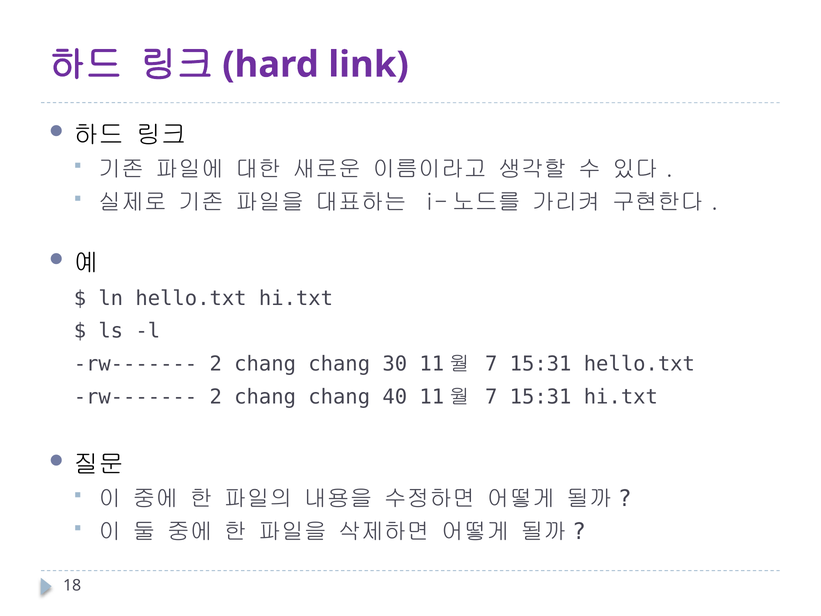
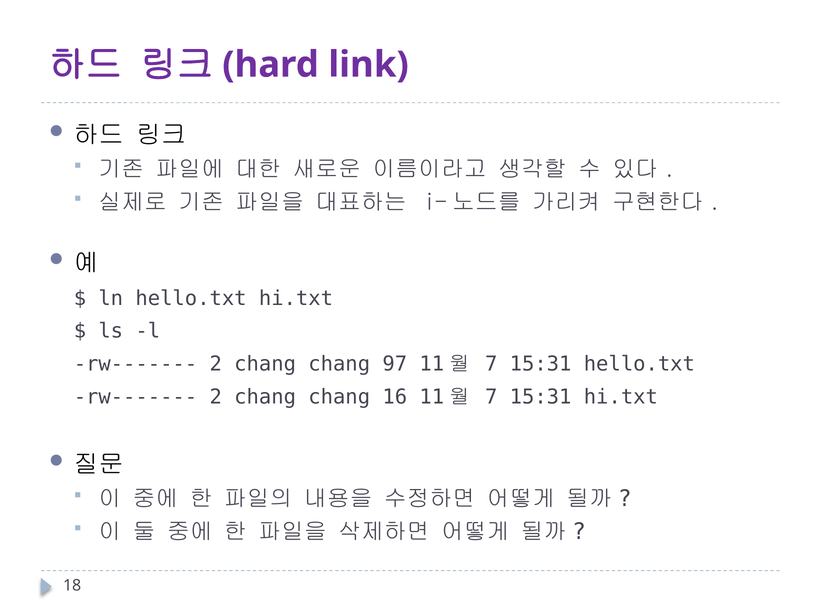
30: 30 -> 97 (395, 364)
40: 40 -> 16 (395, 397)
